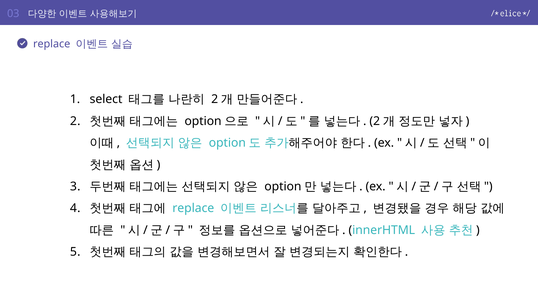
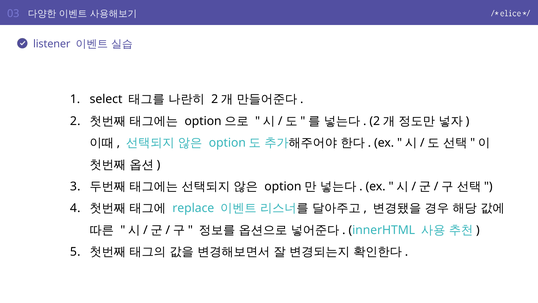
replace: replace -> listener (52, 44)
